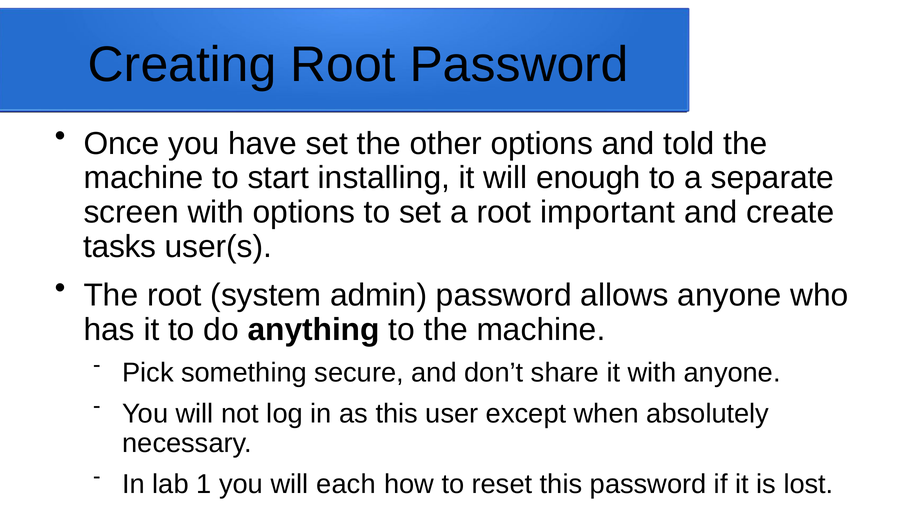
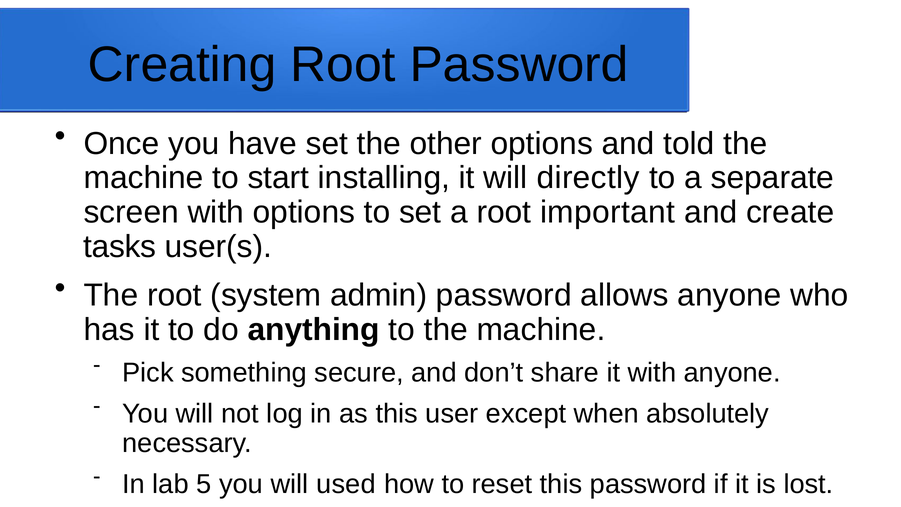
enough: enough -> directly (588, 178)
1: 1 -> 5 (204, 484)
each: each -> used (346, 484)
